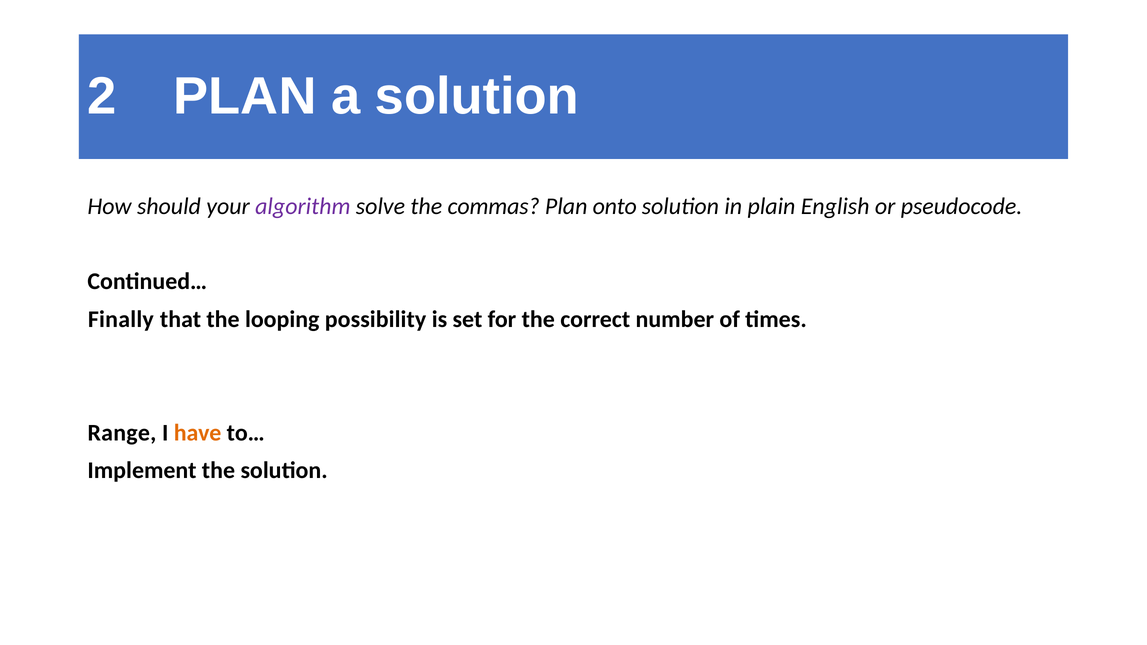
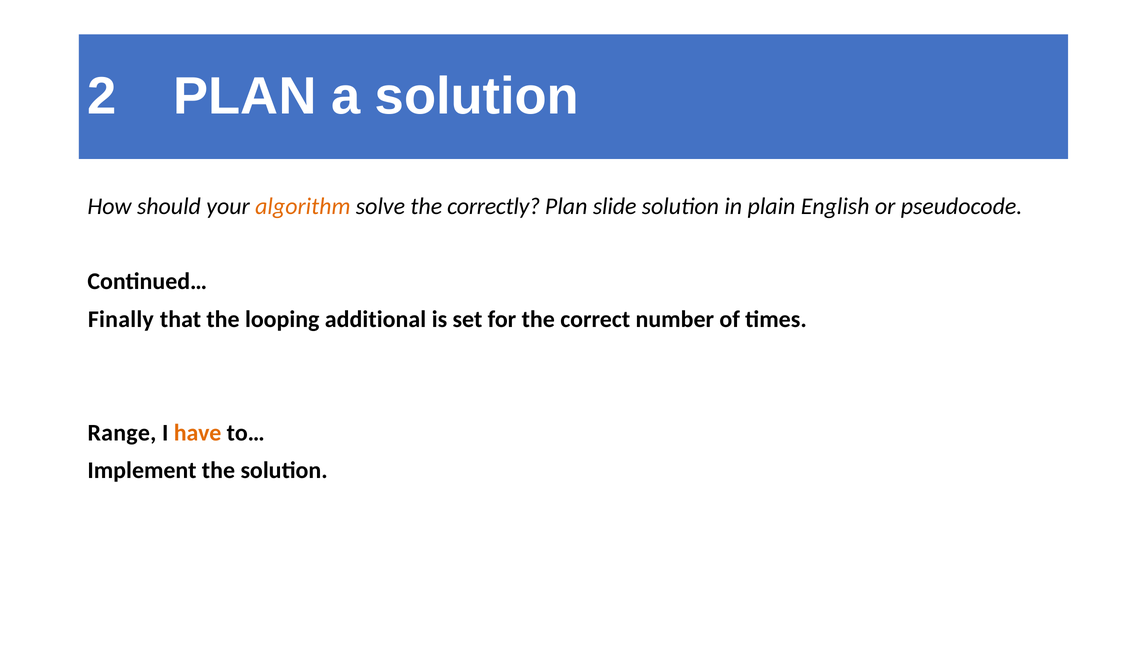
algorithm colour: purple -> orange (303, 206)
commas: commas -> correctly (494, 206)
onto: onto -> slide (615, 206)
possibility: possibility -> additional (376, 319)
